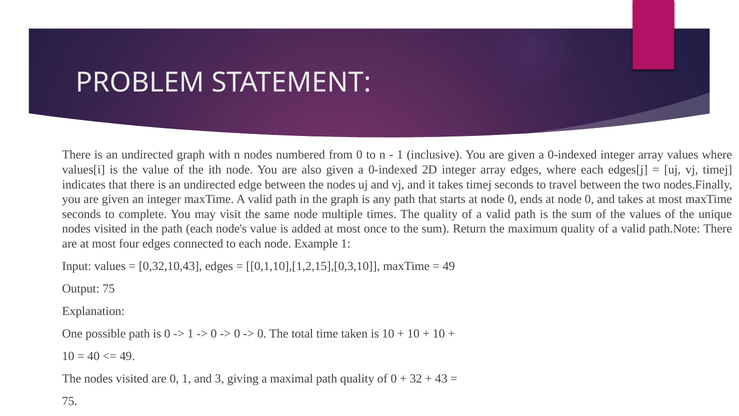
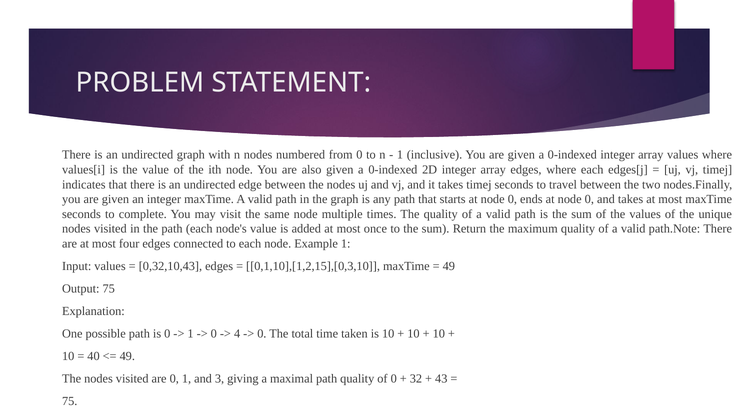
0: 0 -> 4 (237, 333)
